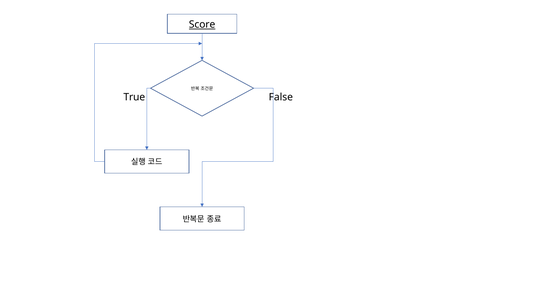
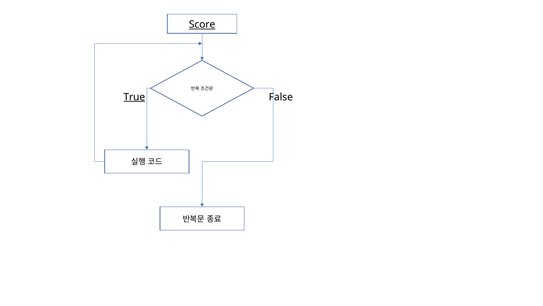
True underline: none -> present (134, 97)
